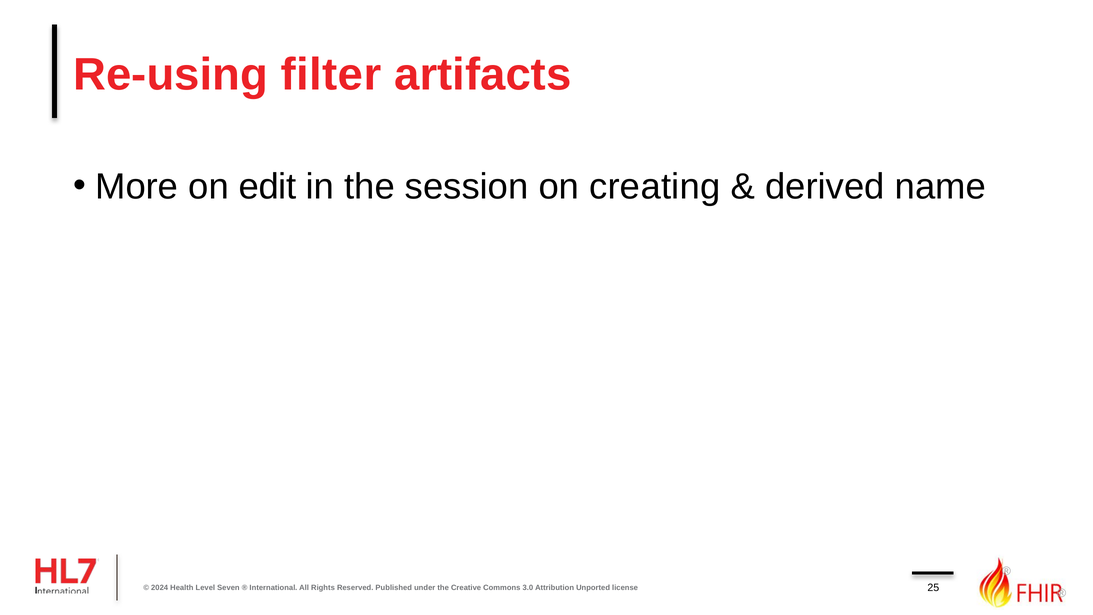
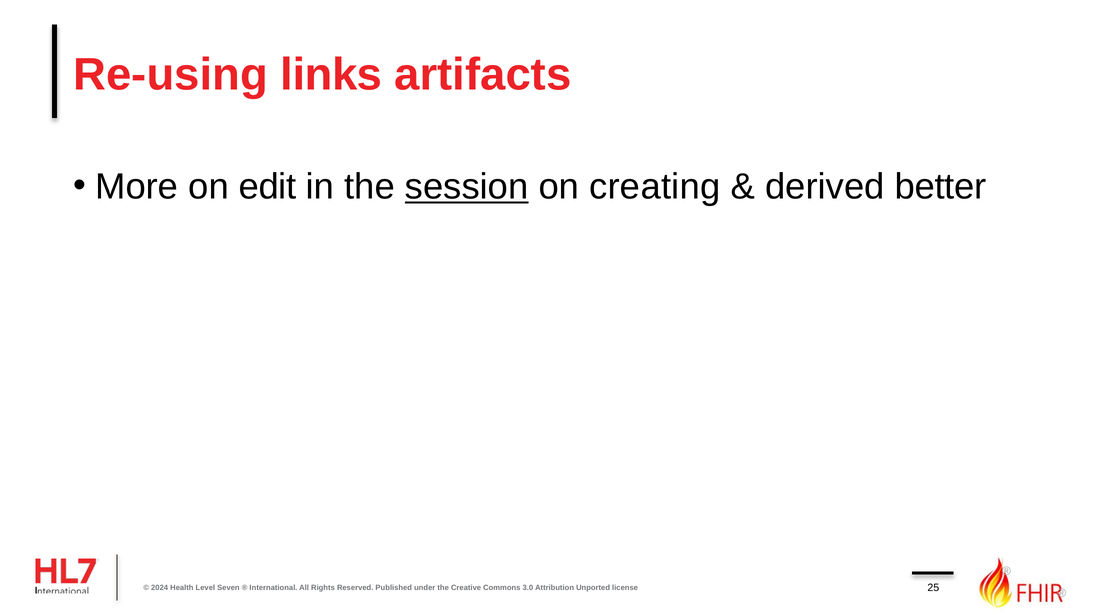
filter: filter -> links (331, 75)
session underline: none -> present (467, 187)
name: name -> better (941, 187)
